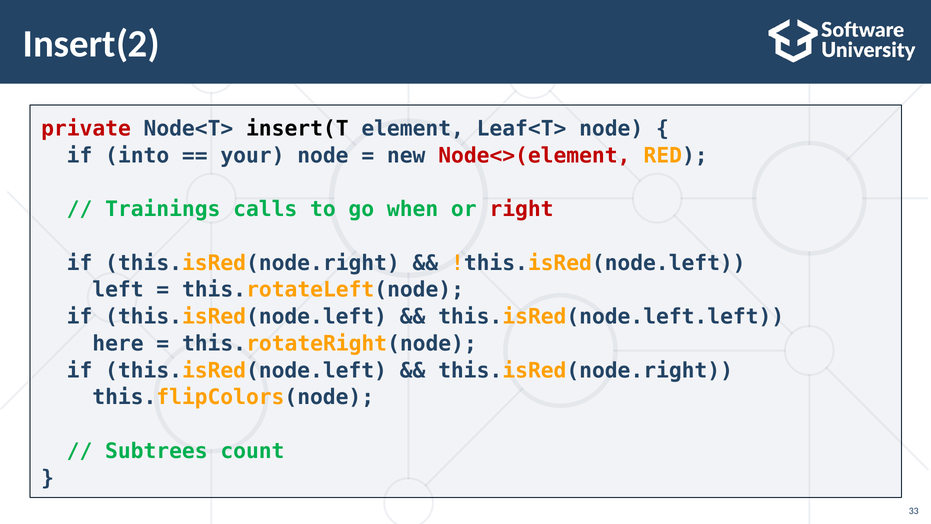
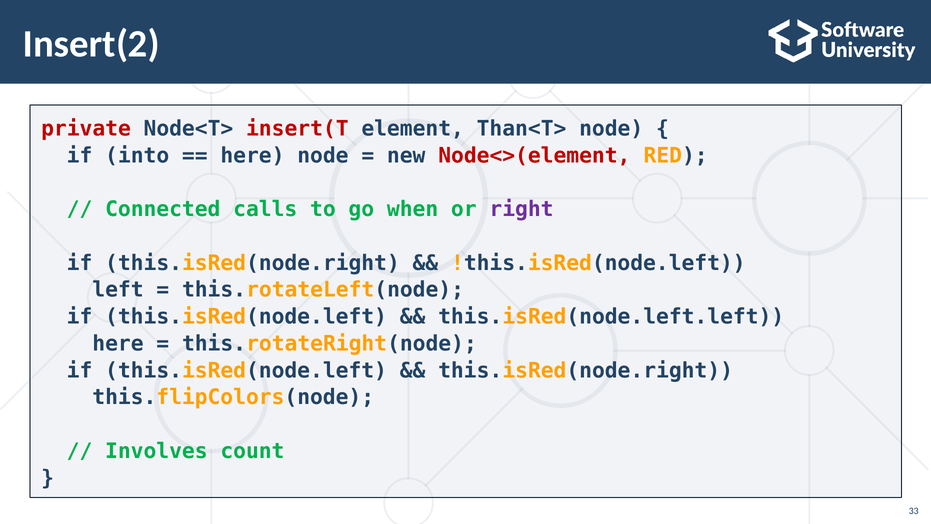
insert(T colour: black -> red (297, 129)
Leaf<T>: Leaf<T> -> Than<T> (522, 129)
your: your -> here (252, 155)
Trainings: Trainings -> Connected (163, 209)
right colour: red -> purple (522, 209)
Subtrees: Subtrees -> Involves (156, 451)
